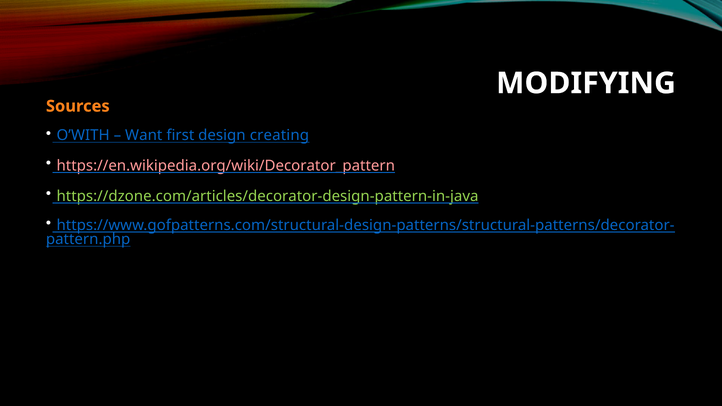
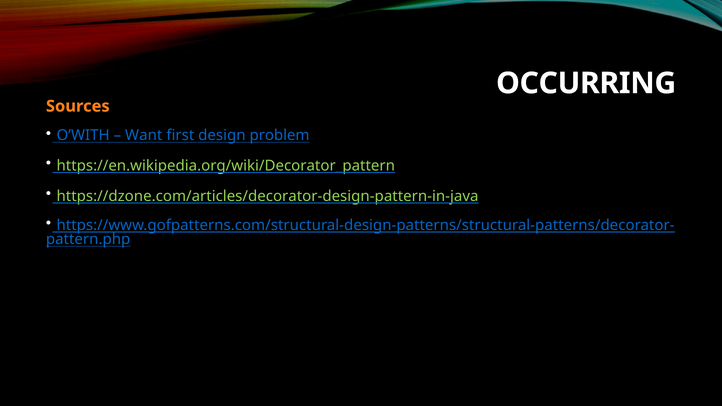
MODIFYING: MODIFYING -> OCCURRING (586, 83)
creating: creating -> problem (280, 136)
https://en.wikipedia.org/wiki/Decorator_pattern colour: pink -> light green (226, 166)
